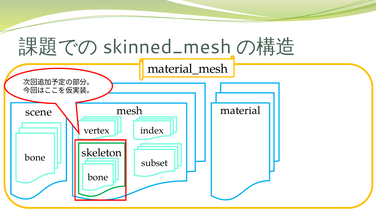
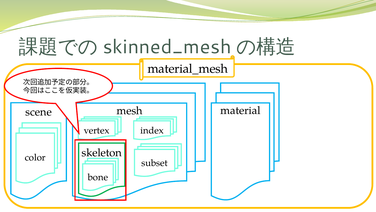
bone: bone -> color (35, 157)
